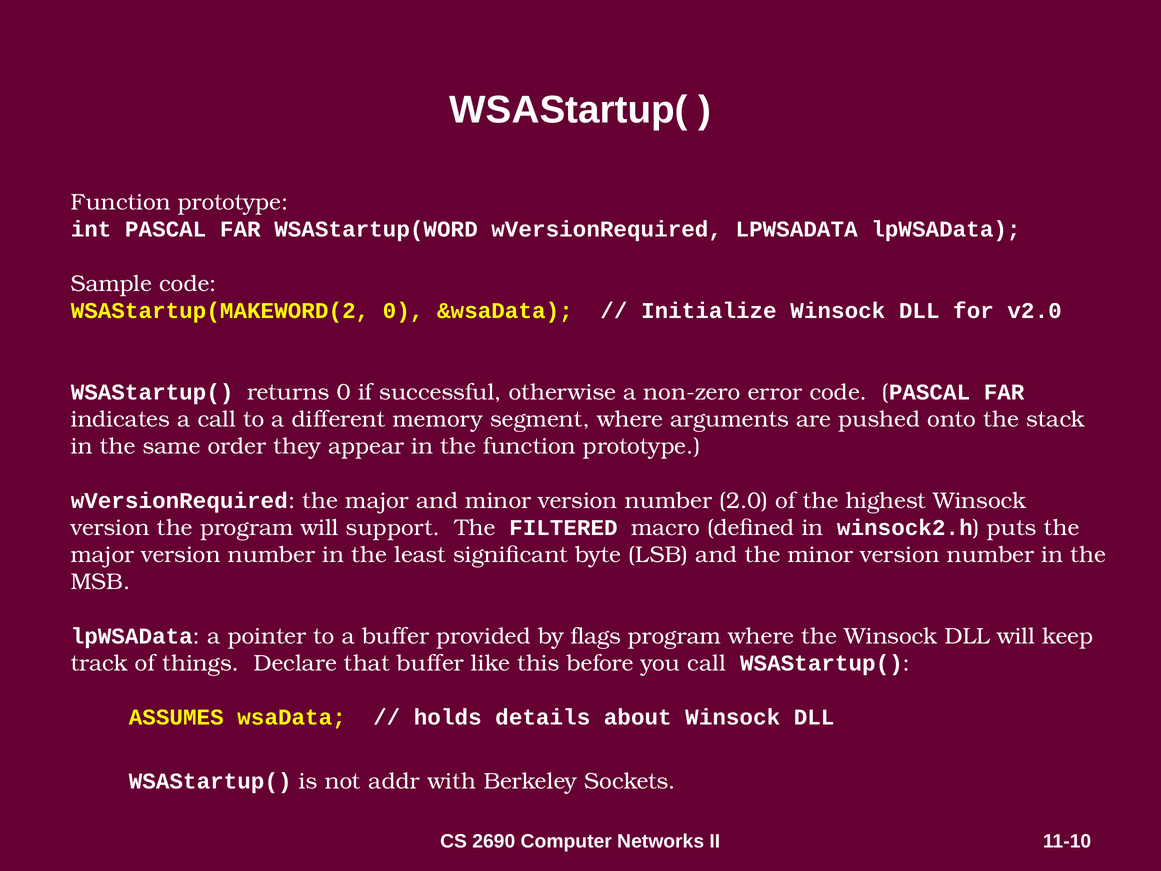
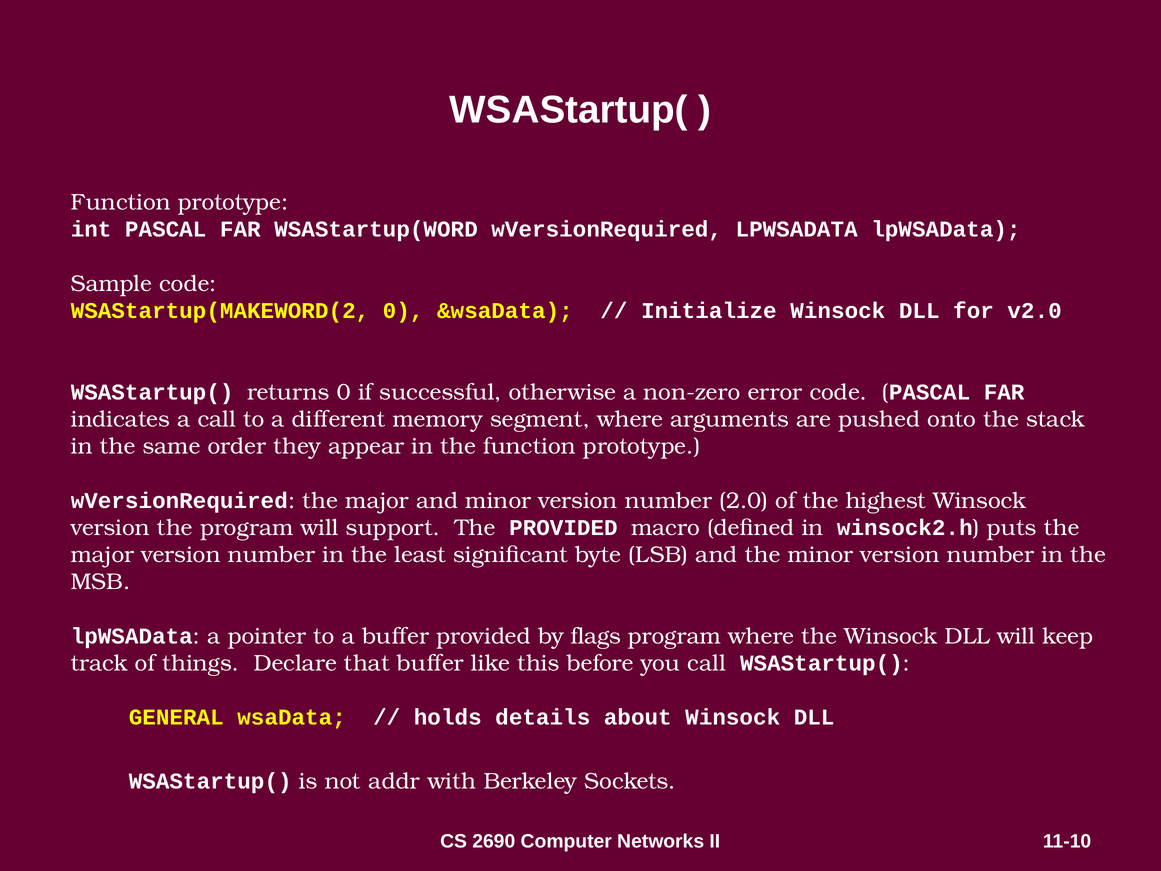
The FILTERED: FILTERED -> PROVIDED (563, 528)
ASSUMES: ASSUMES -> GENERAL (176, 717)
